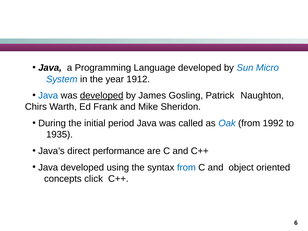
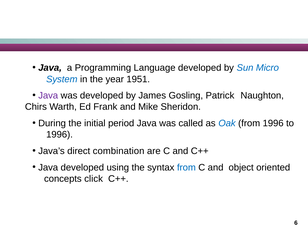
1912: 1912 -> 1951 (138, 79)
Java colour: blue -> purple (48, 96)
developed underline: present -> none (102, 96)
from 1992: 1992 -> 1996 (273, 123)
1935: 1935 -> 1996 (59, 135)
performance: performance -> combination (119, 151)
